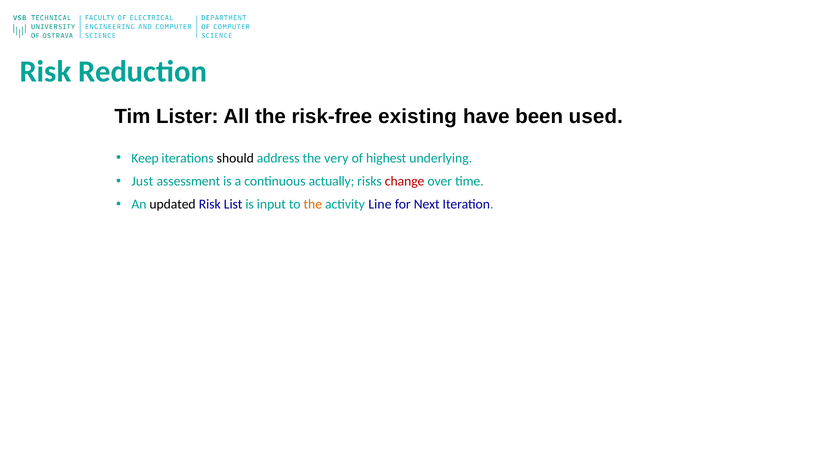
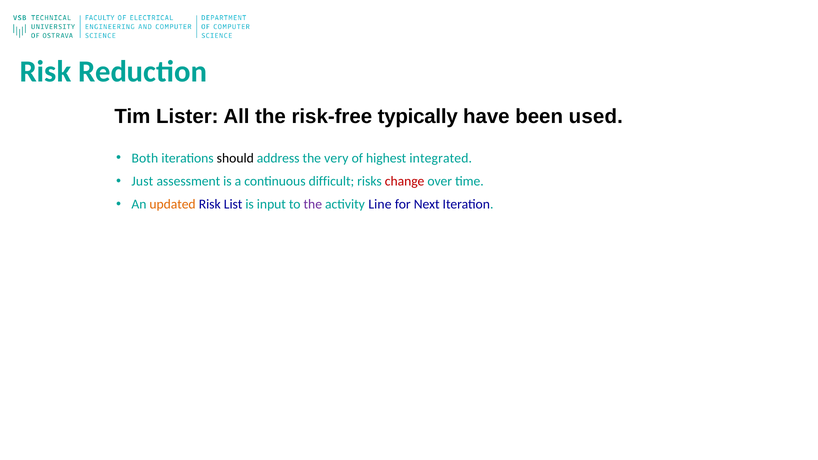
existing: existing -> typically (418, 117)
Keep: Keep -> Both (145, 158)
underlying: underlying -> integrated (441, 158)
actually: actually -> difficult (331, 181)
updated colour: black -> orange (173, 205)
the colour: orange -> purple (313, 205)
